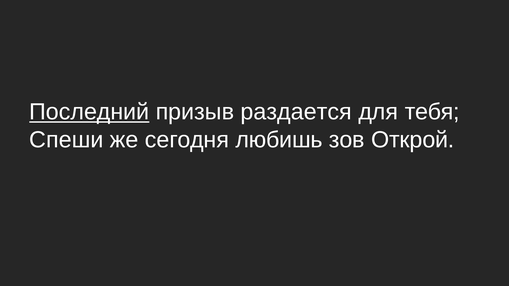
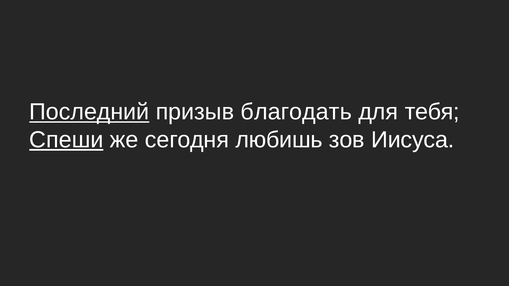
раздается: раздается -> благодать (296, 112)
Спеши underline: none -> present (66, 140)
Открой: Открой -> Иисуса (413, 140)
